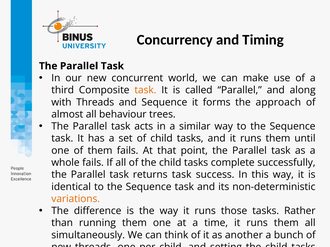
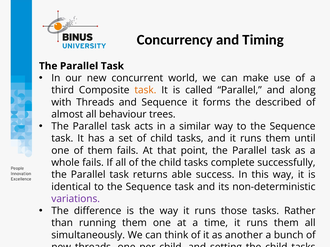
approach: approach -> described (278, 102)
returns task: task -> able (182, 175)
variations colour: orange -> purple (76, 199)
